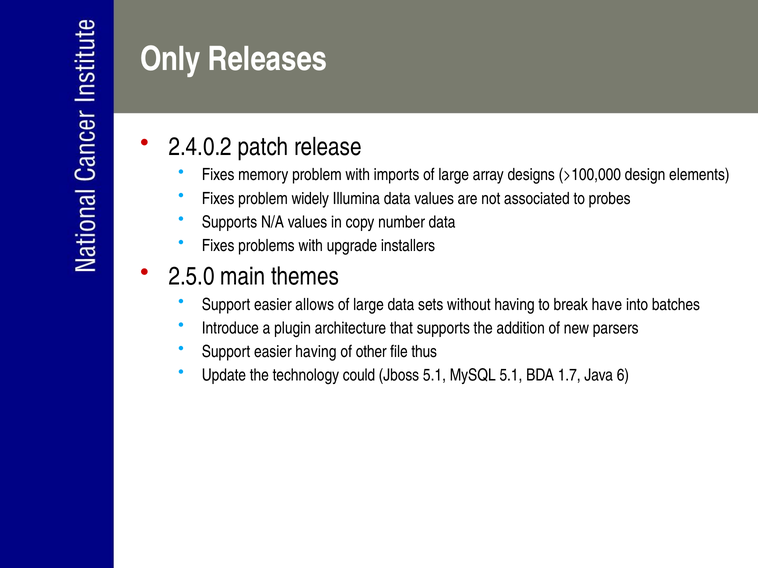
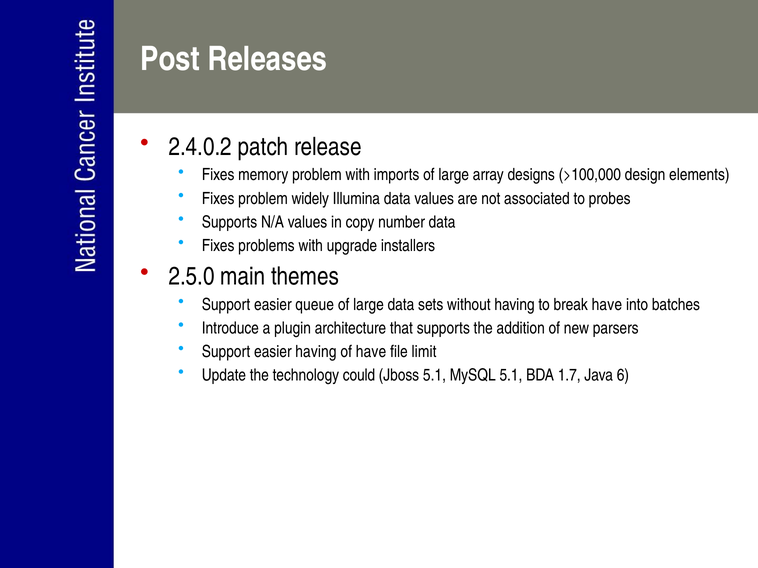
Only: Only -> Post (170, 59)
allows: allows -> queue (315, 305)
of other: other -> have (371, 352)
thus: thus -> limit (424, 352)
